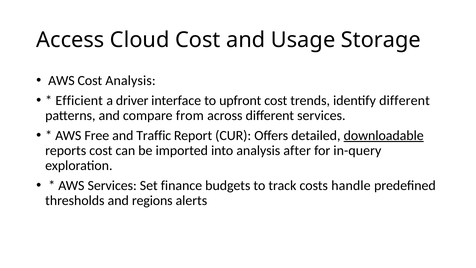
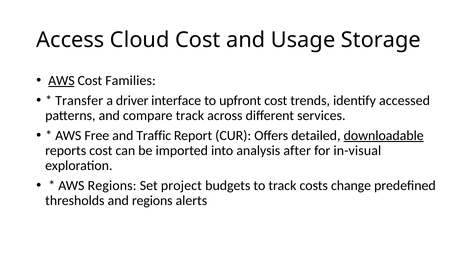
AWS underline: none -> present (61, 80)
Cost Analysis: Analysis -> Families (131, 80)
Efficient: Efficient -> Transfer (79, 100)
identify different: different -> accessed (405, 100)
compare from: from -> track (190, 115)
in-query: in-query -> in-visual (357, 150)
AWS Services: Services -> Regions (112, 185)
finance: finance -> project (181, 185)
handle: handle -> change (351, 185)
